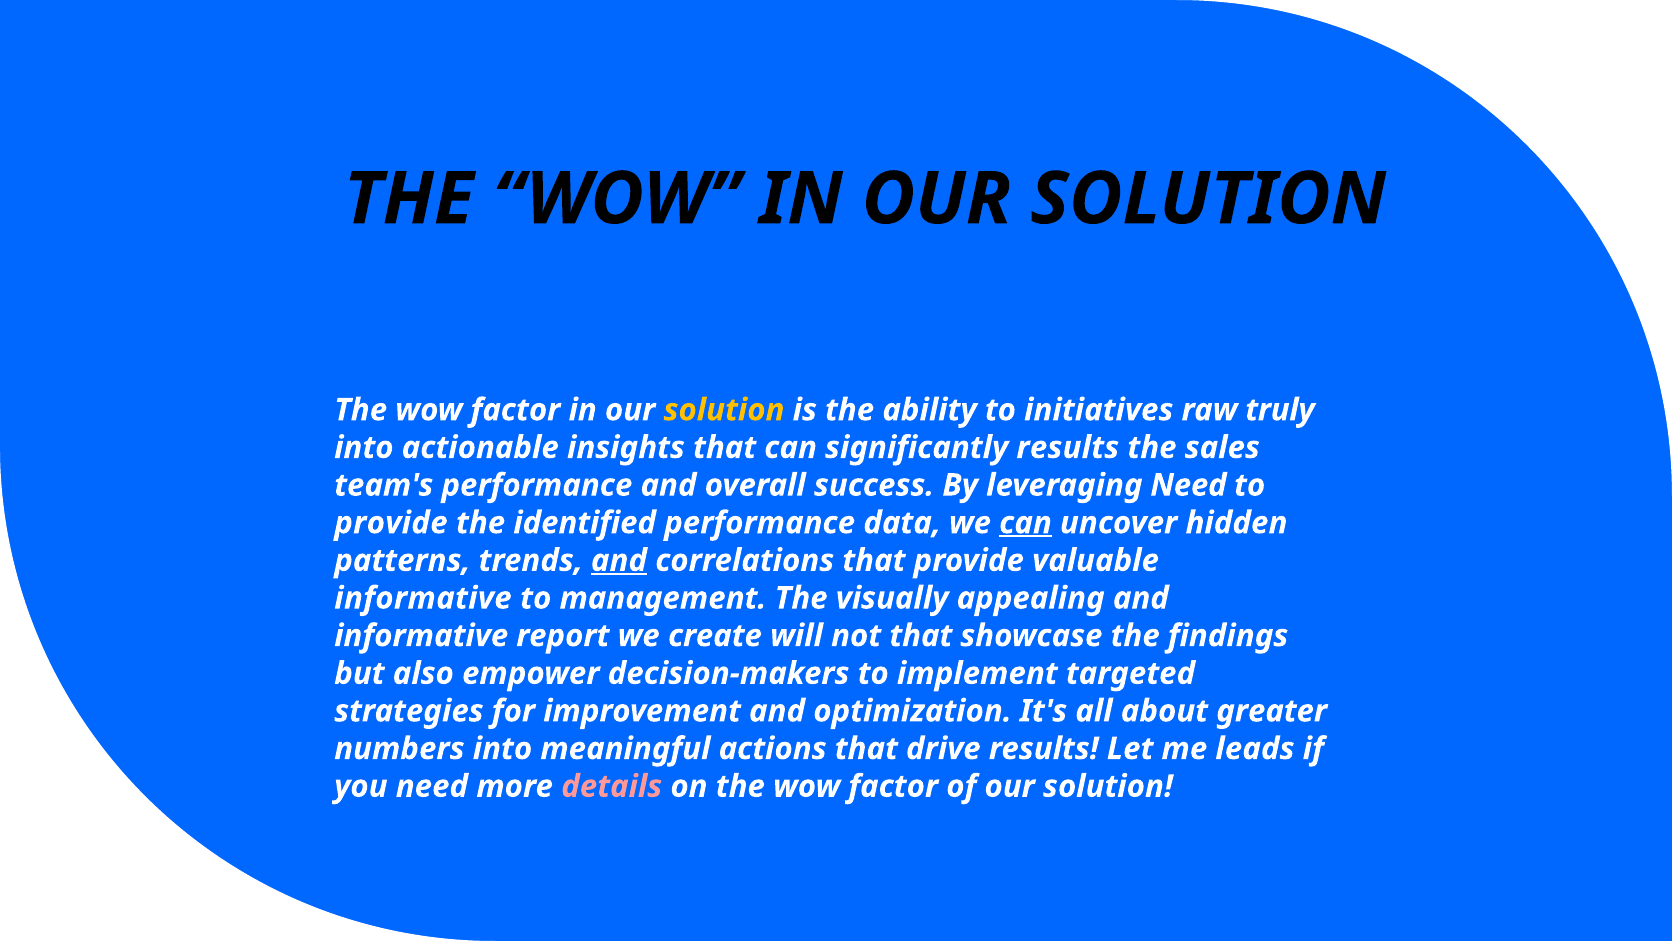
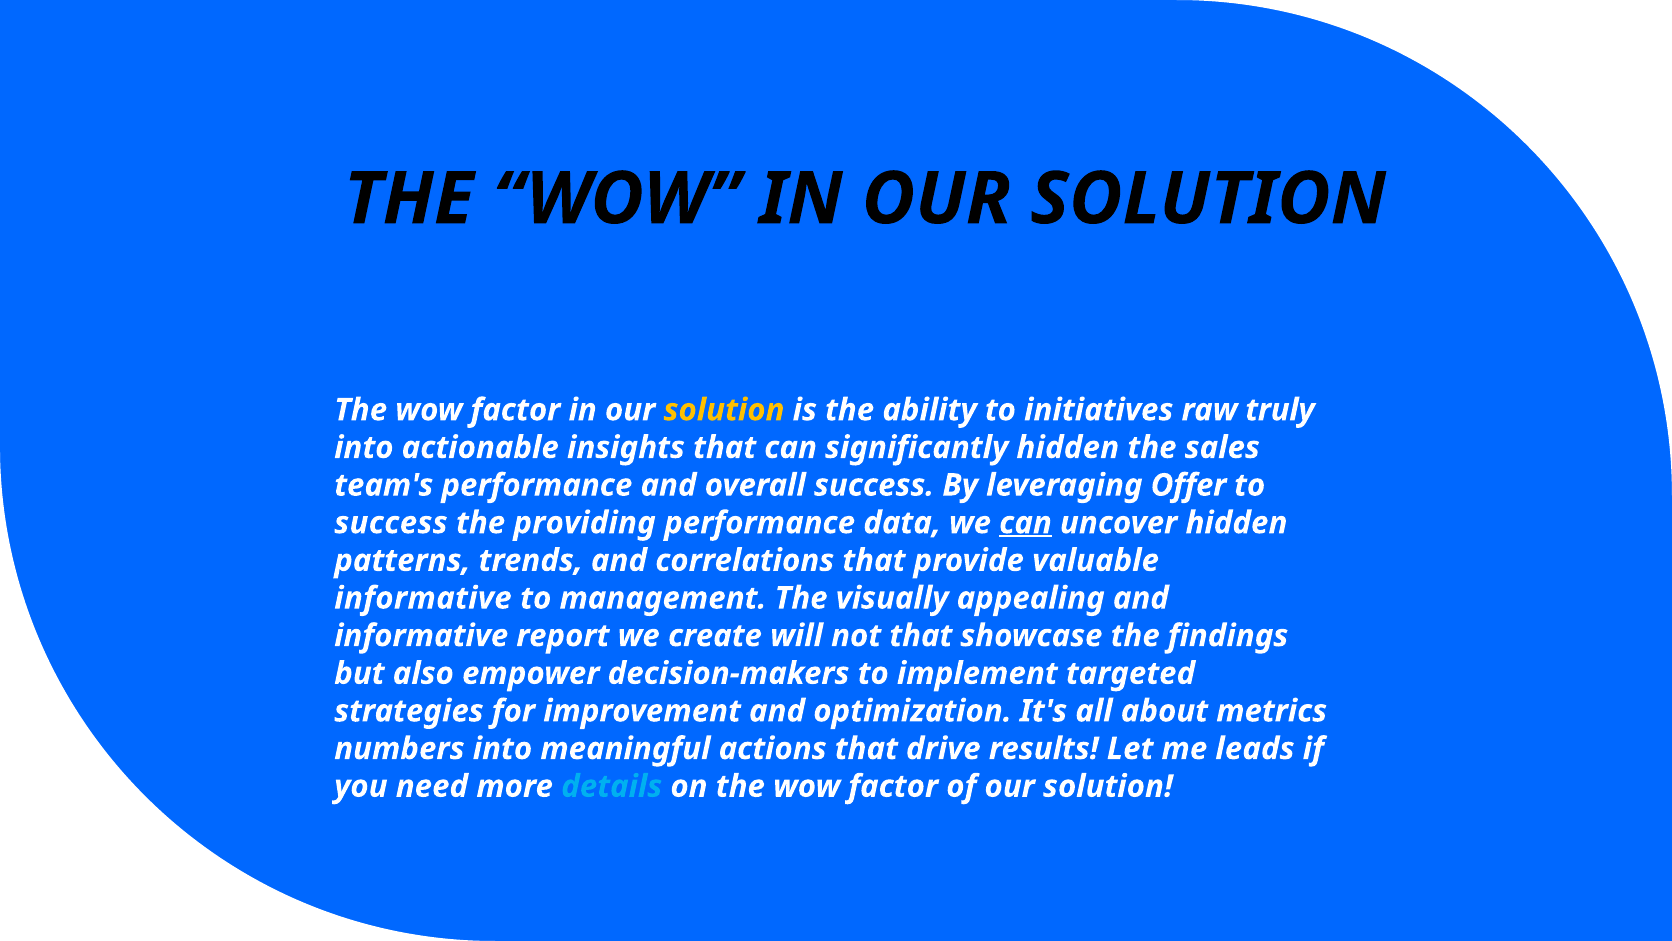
significantly results: results -> hidden (1068, 447)
leveraging Need: Need -> Offer (1188, 485)
provide: provide -> success (391, 523)
identified: identified -> providing (585, 523)
and underline: present -> none (619, 560)
greater: greater -> metrics (1272, 711)
details colour: pink -> light blue (612, 786)
